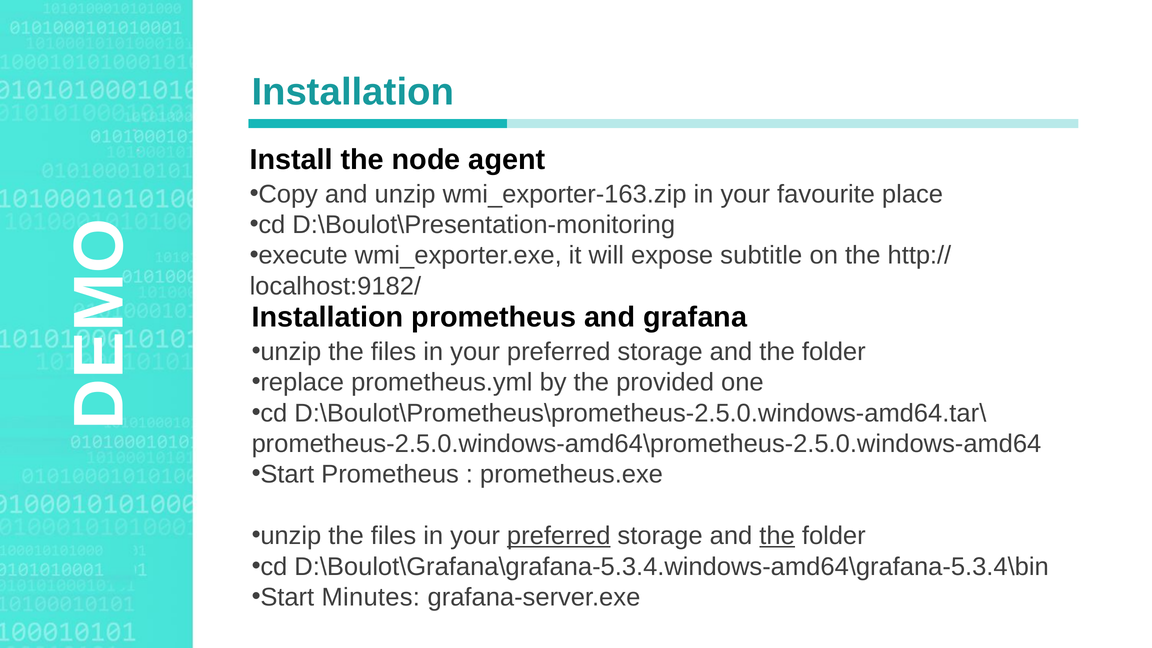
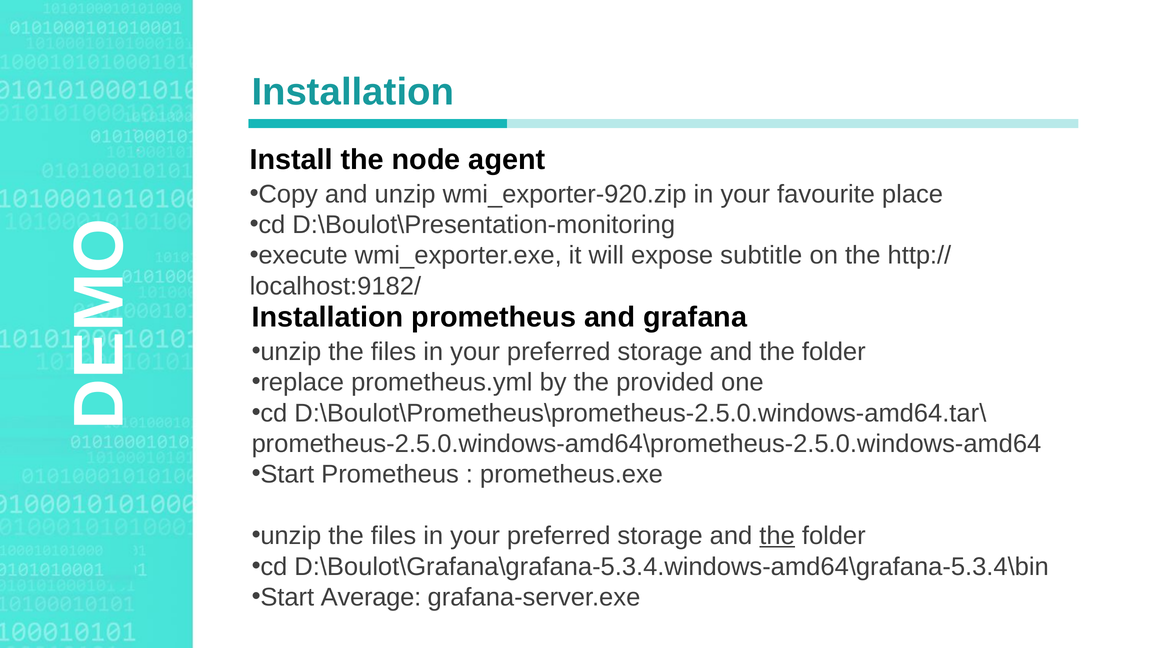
wmi_exporter-163.zip: wmi_exporter-163.zip -> wmi_exporter-920.zip (565, 194)
preferred underline: present -> none (559, 536)
Minutes: Minutes -> Average (371, 597)
